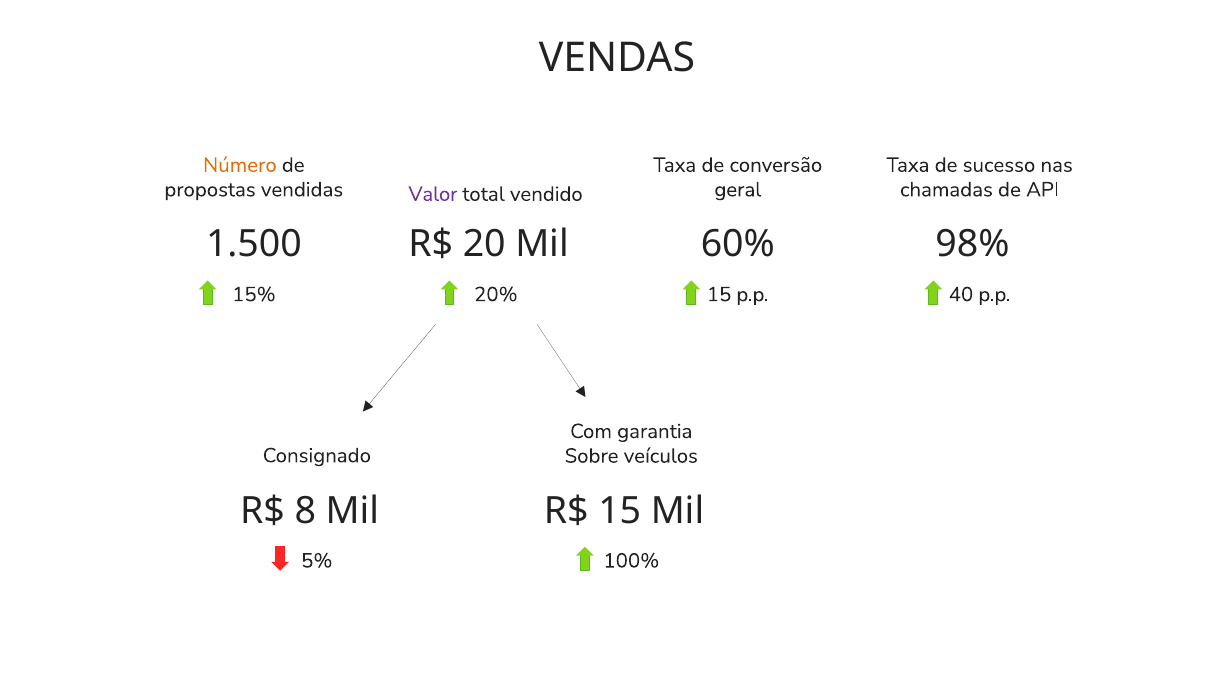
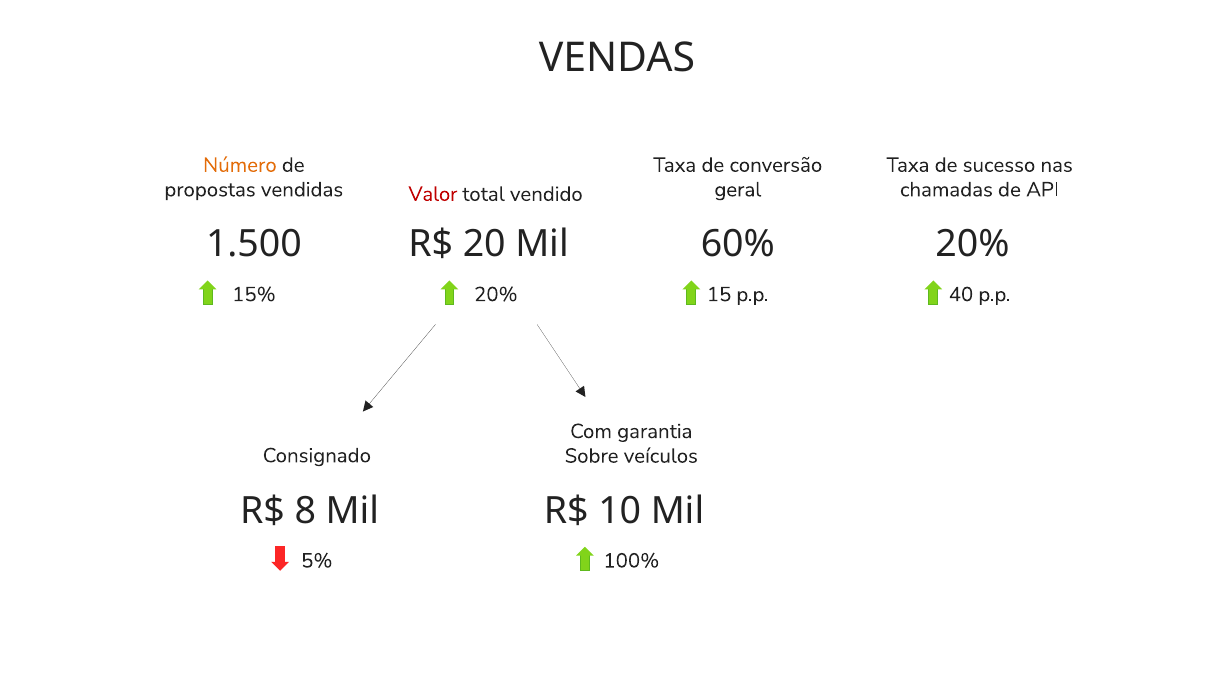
Valor colour: purple -> red (433, 194)
98%: 98% -> 20% (973, 244)
R$ 15: 15 -> 10 (620, 510)
